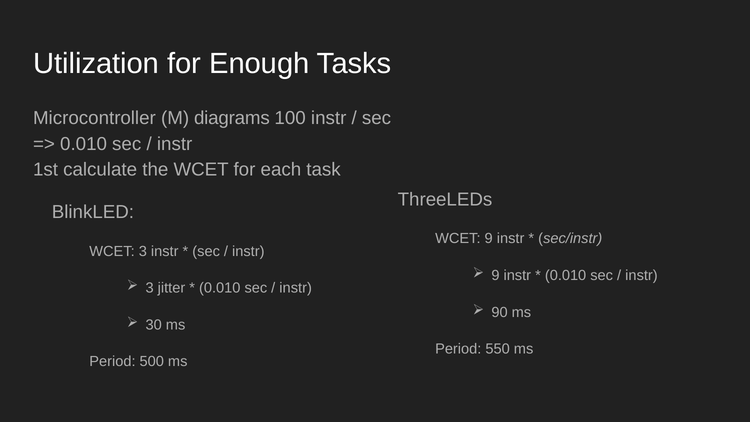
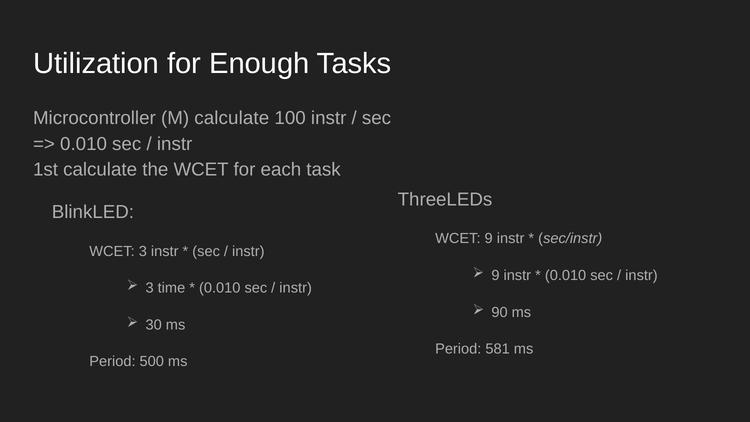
M diagrams: diagrams -> calculate (232, 118)
jitter: jitter -> time (171, 288)
550: 550 -> 581 (498, 349)
